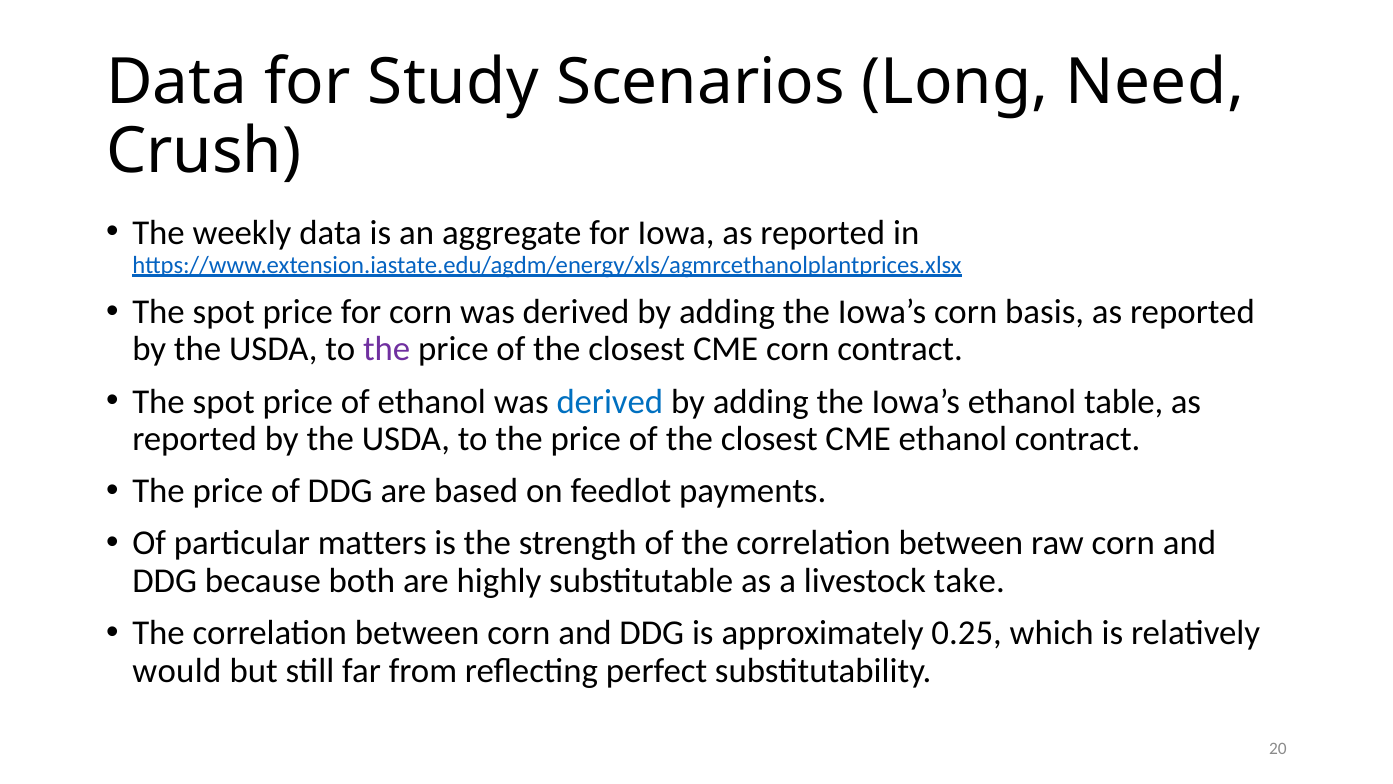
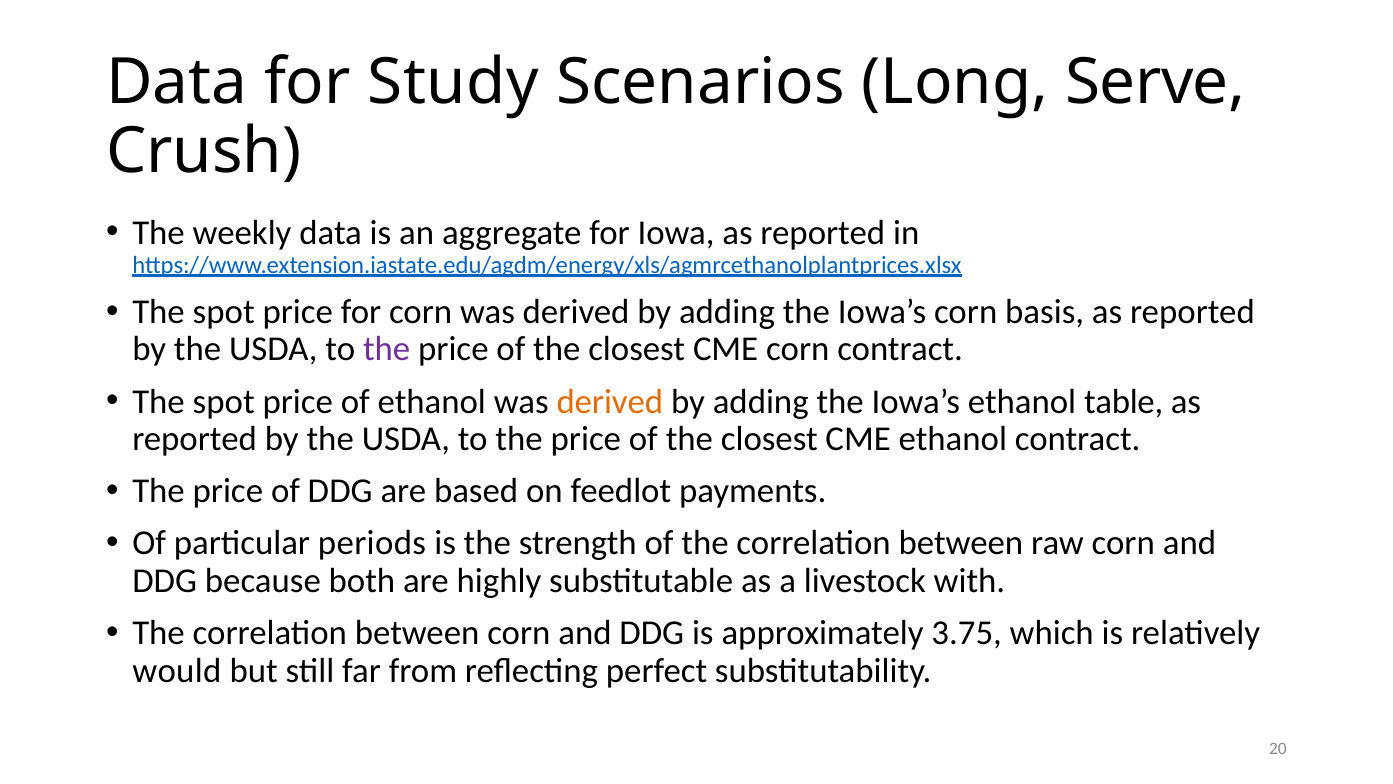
Need: Need -> Serve (1155, 83)
derived colour: blue -> orange (610, 401)
matters: matters -> periods (372, 543)
take: take -> with (969, 581)
0.25: 0.25 -> 3.75 (967, 633)
